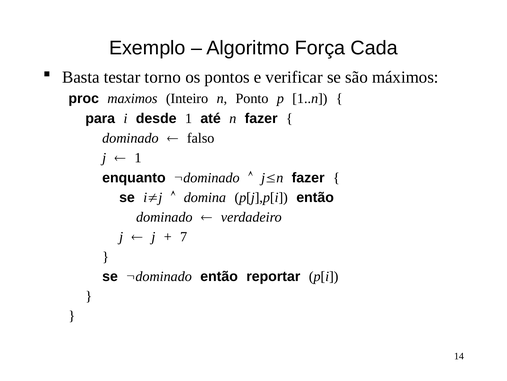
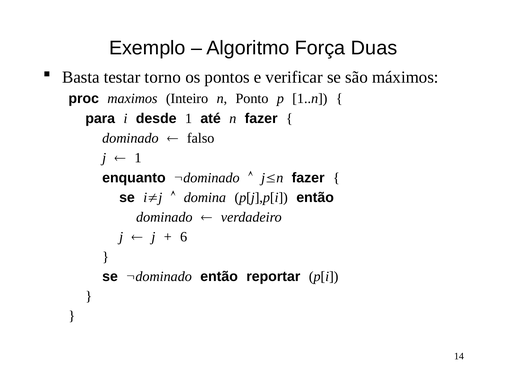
Cada: Cada -> Duas (374, 48)
7: 7 -> 6 (184, 236)
